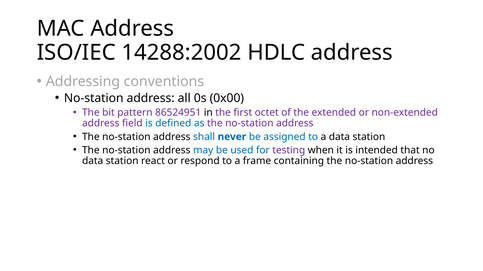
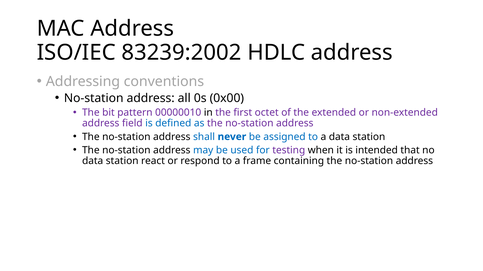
14288:2002: 14288:2002 -> 83239:2002 (181, 53)
86524951: 86524951 -> 00000010 (178, 113)
